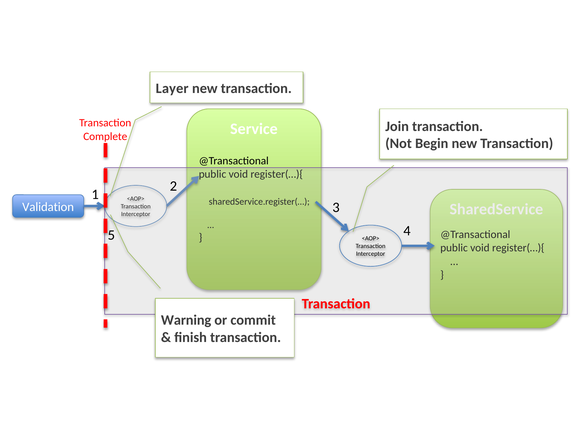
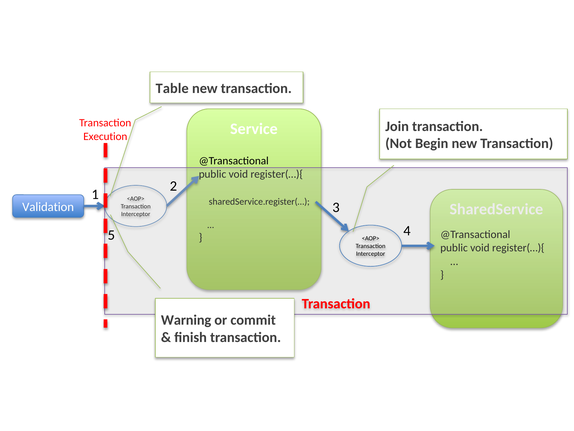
Layer: Layer -> Table (172, 88)
Complete: Complete -> Execution (105, 136)
